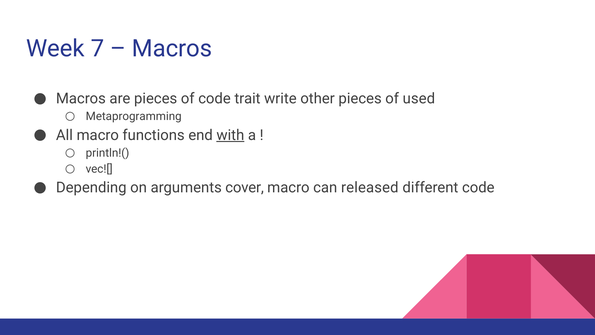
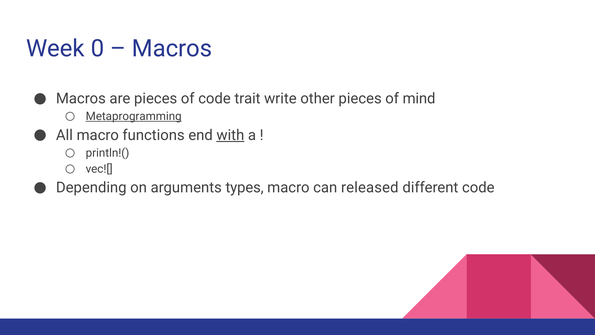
7: 7 -> 0 (97, 49)
used: used -> mind (419, 99)
Metaprogramming underline: none -> present (134, 116)
cover: cover -> types (245, 188)
